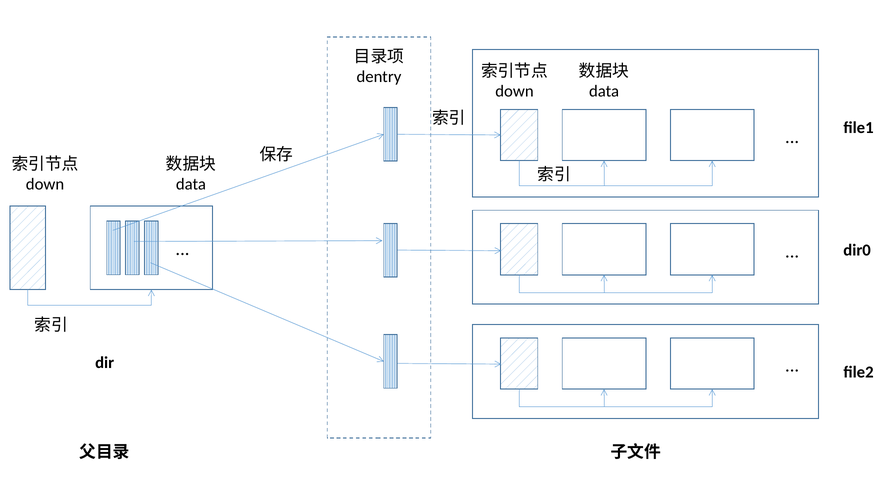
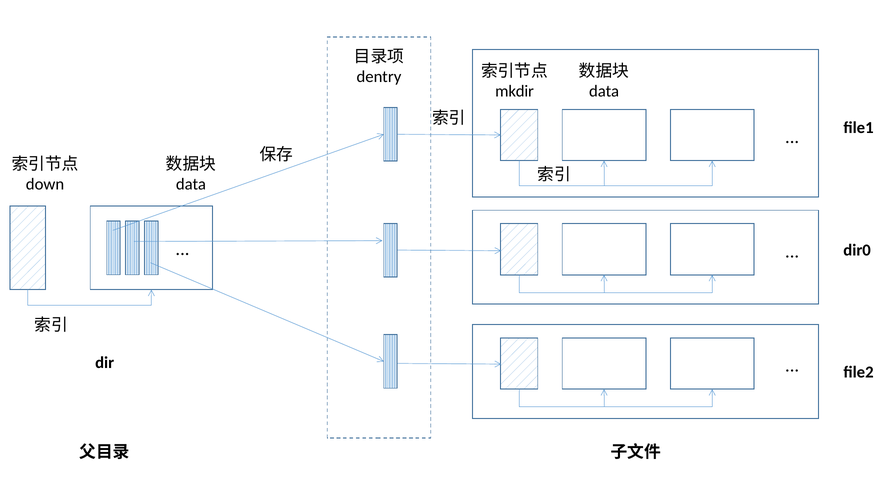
down: down -> mkdir (515, 91)
